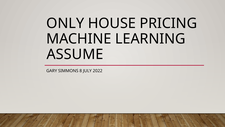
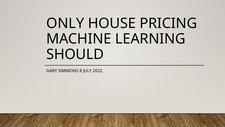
ASSUME: ASSUME -> SHOULD (75, 54)
